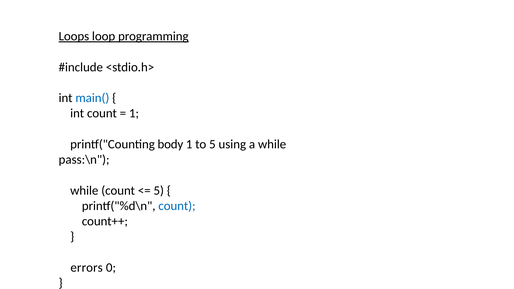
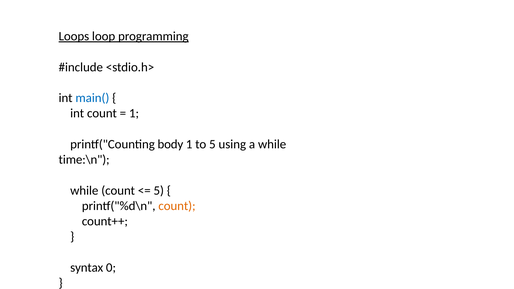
pass:\n: pass:\n -> time:\n (84, 160)
count colour: blue -> orange (177, 206)
errors: errors -> syntax (87, 268)
